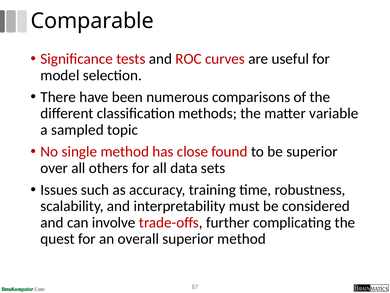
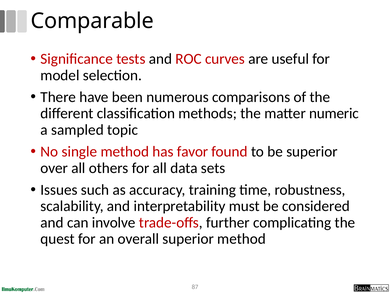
variable: variable -> numeric (334, 113)
close: close -> favor (193, 151)
